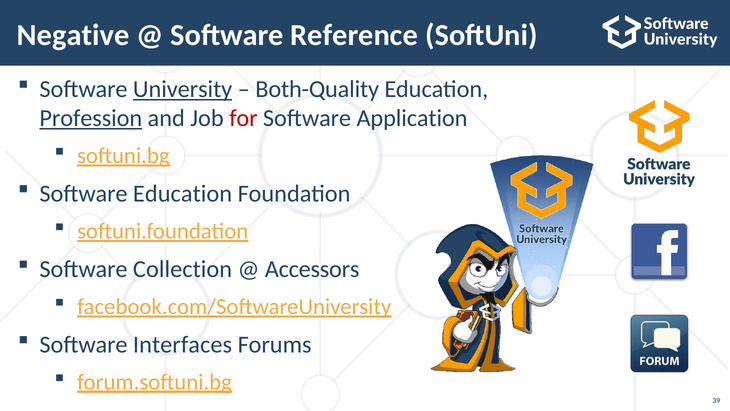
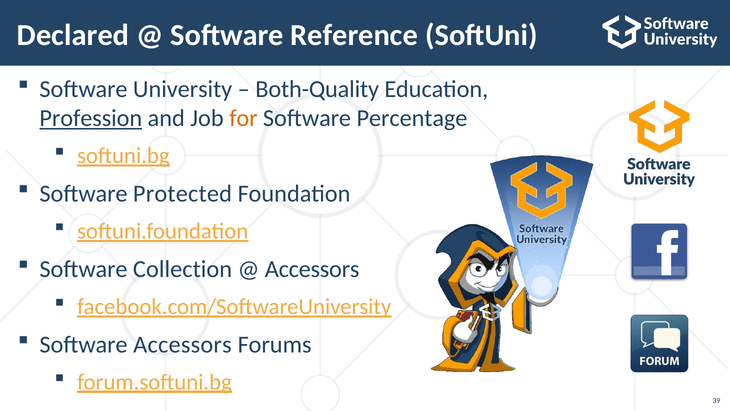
Negative: Negative -> Declared (73, 35)
University underline: present -> none (183, 89)
for colour: red -> orange (243, 118)
Application: Application -> Percentage (412, 118)
Software Education: Education -> Protected (182, 194)
Software Interfaces: Interfaces -> Accessors (182, 344)
